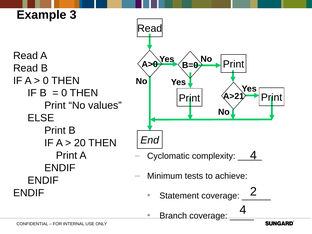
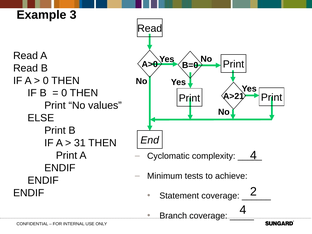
20: 20 -> 31 (80, 143)
